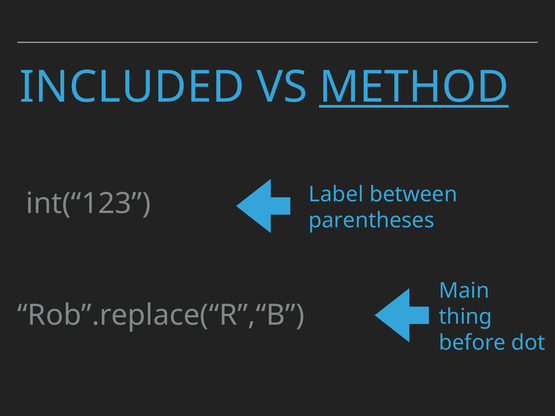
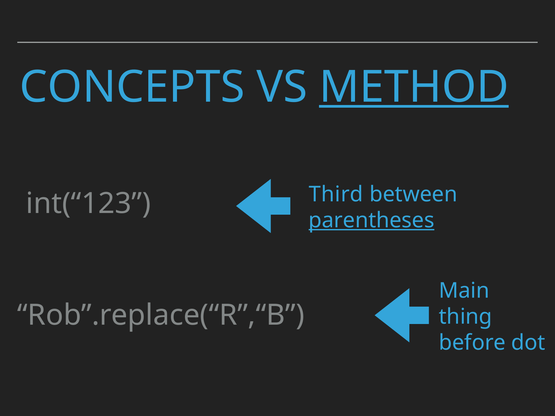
INCLUDED: INCLUDED -> CONCEPTS (132, 87)
Label: Label -> Third (336, 195)
parentheses underline: none -> present (372, 221)
